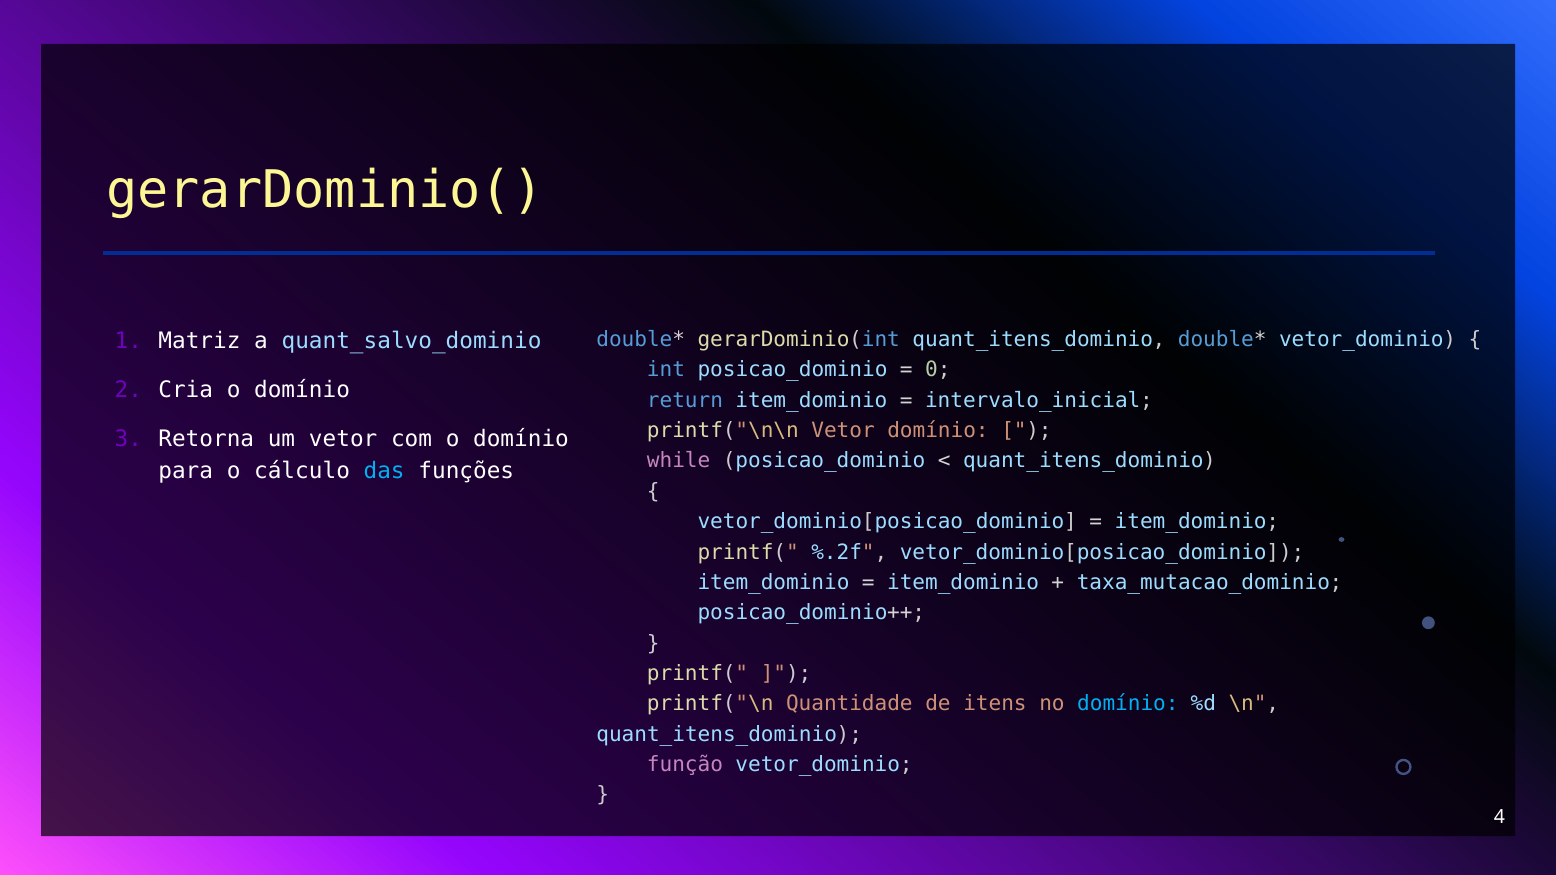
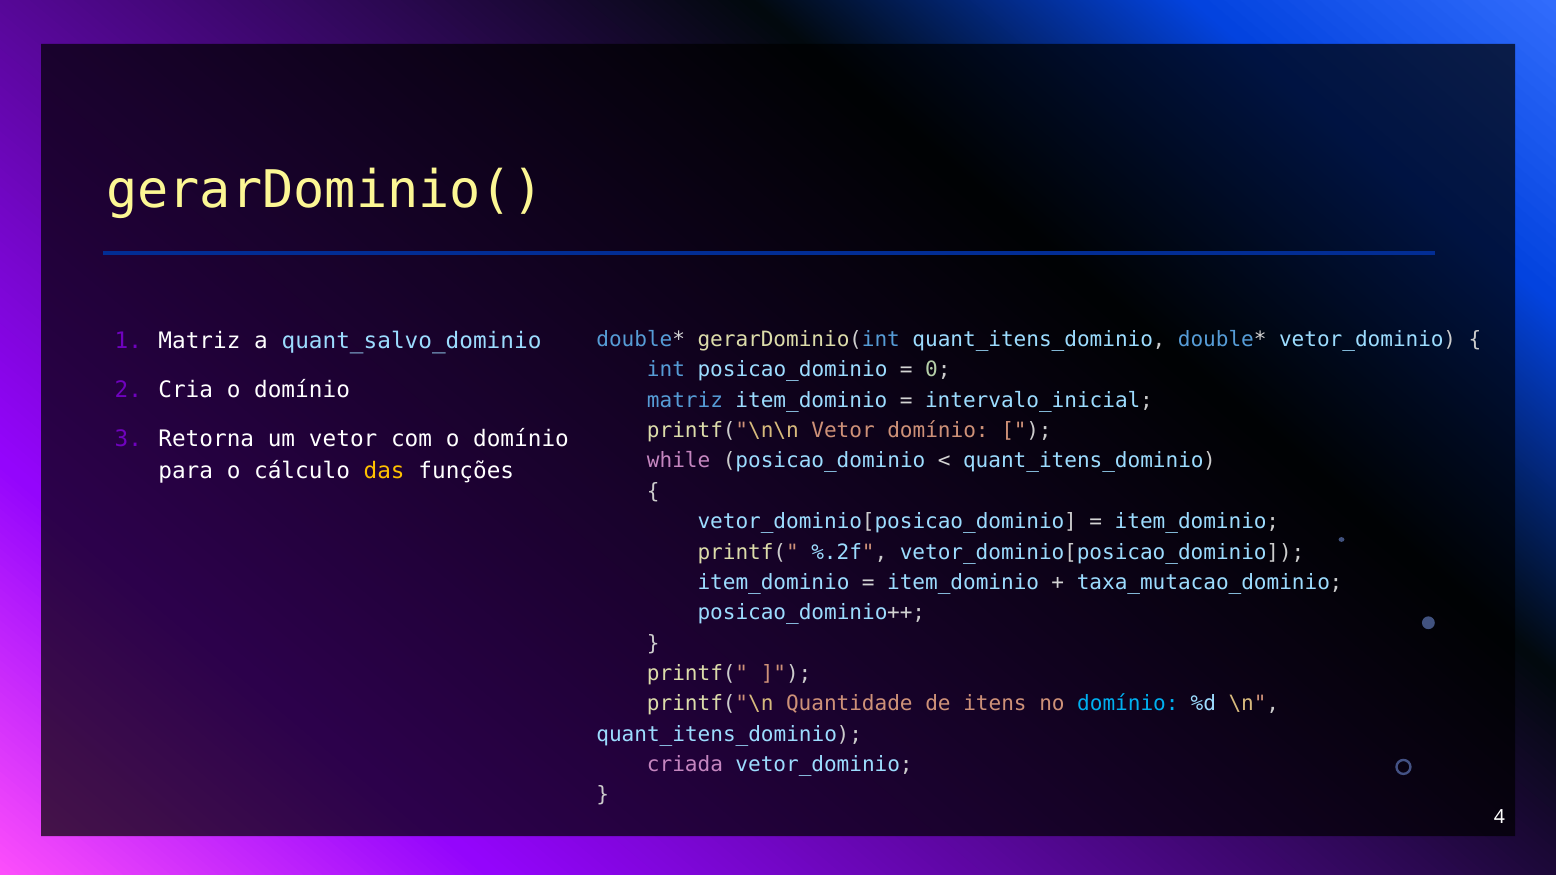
return: return -> matriz (685, 400)
das colour: light blue -> yellow (384, 472)
função: função -> criada (685, 765)
